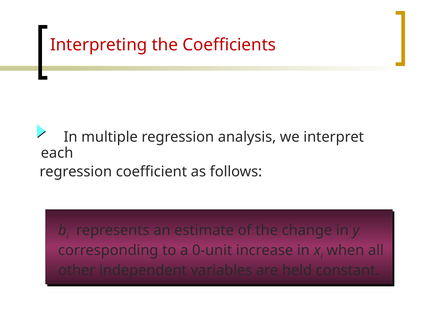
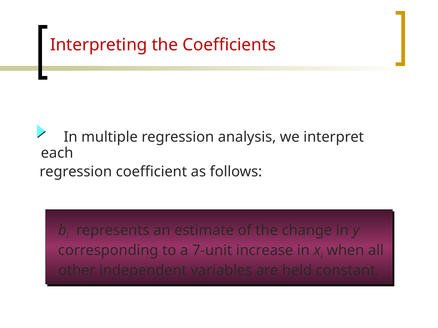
0-unit: 0-unit -> 7-unit (212, 251)
